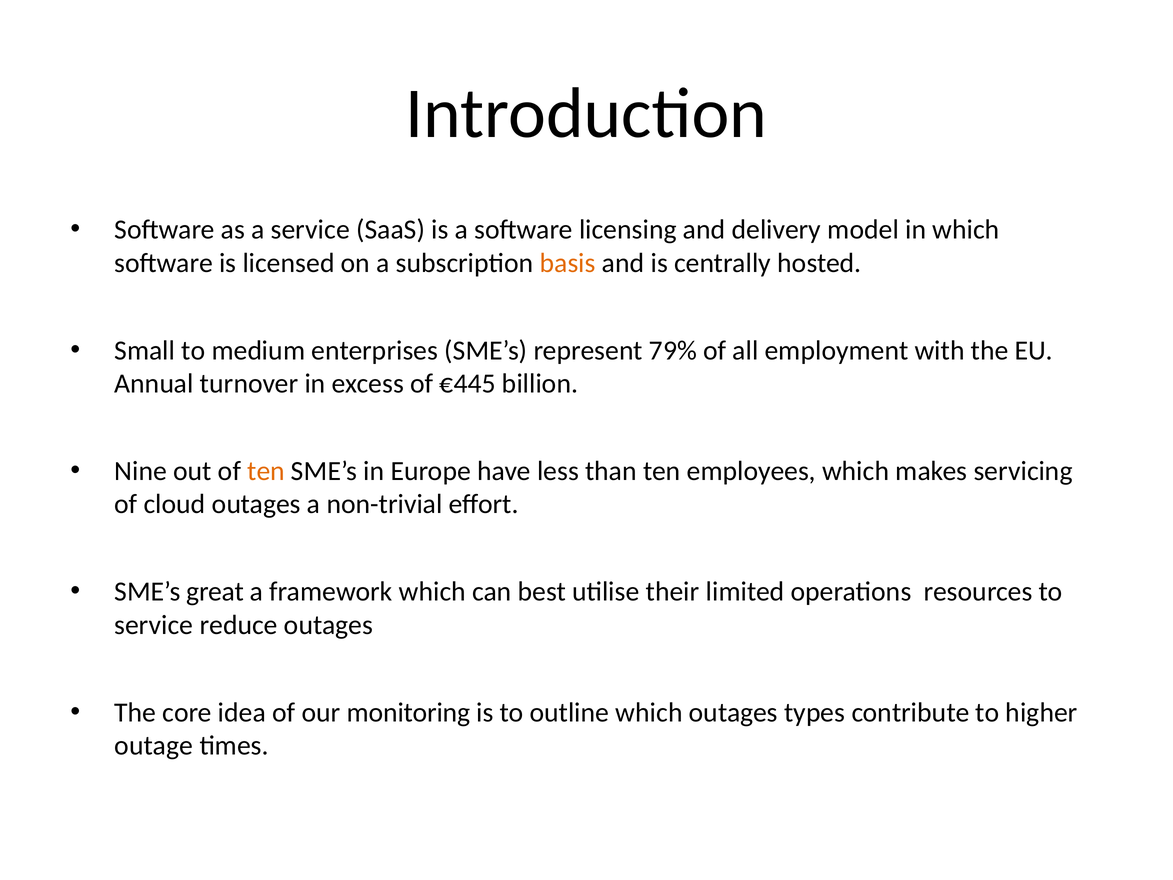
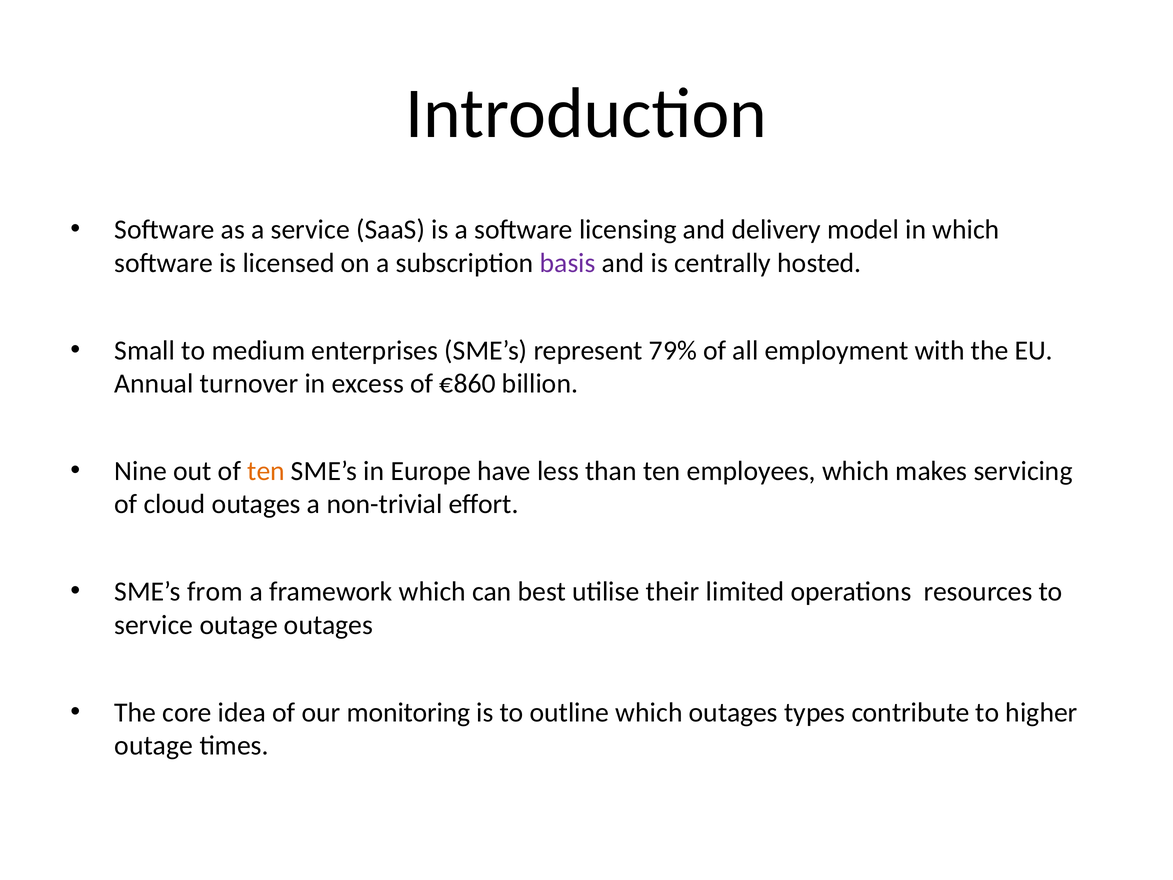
basis colour: orange -> purple (568, 263)
€445: €445 -> €860 (468, 384)
great: great -> from (215, 592)
service reduce: reduce -> outage (239, 625)
